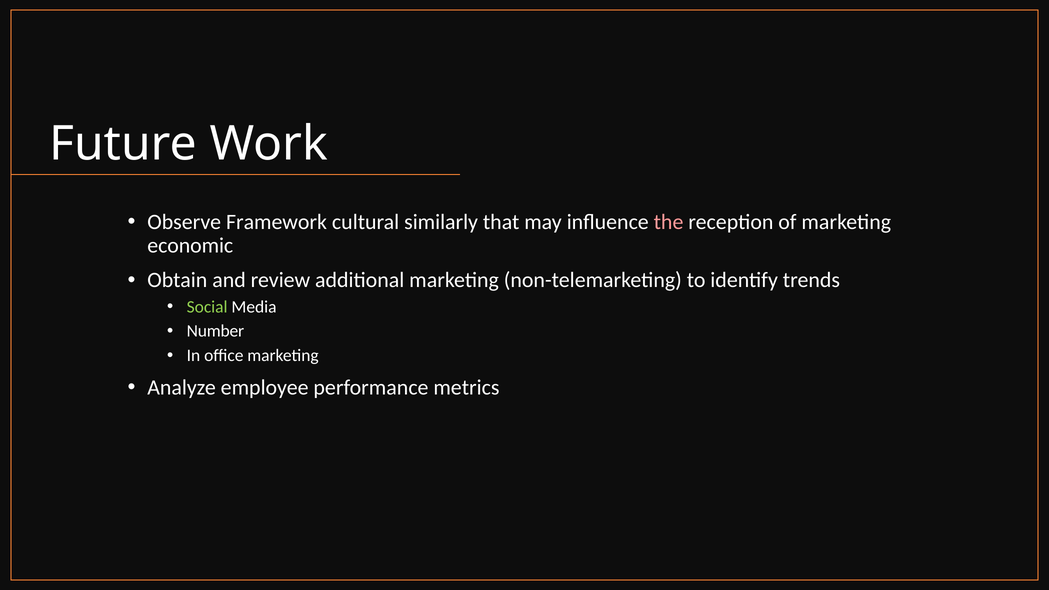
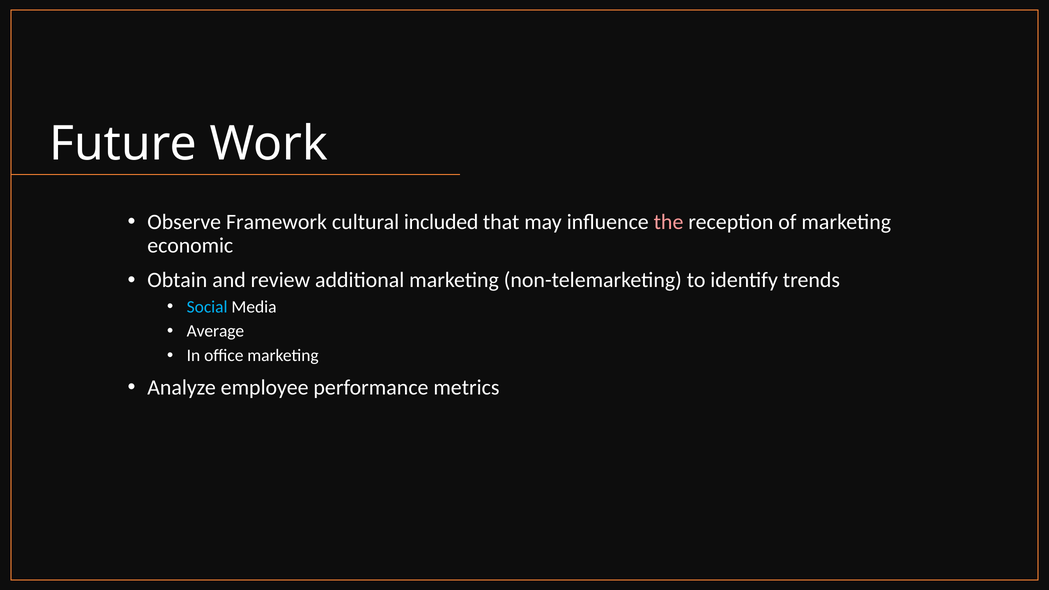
similarly: similarly -> included (441, 222)
Social colour: light green -> light blue (207, 307)
Number: Number -> Average (215, 331)
